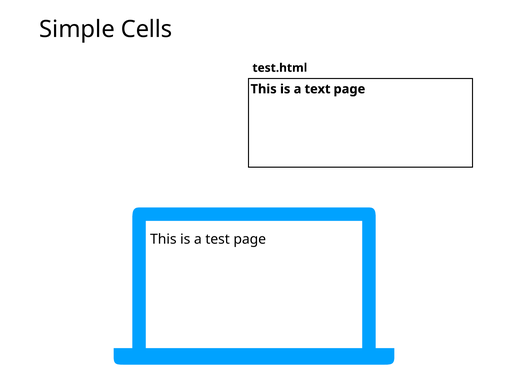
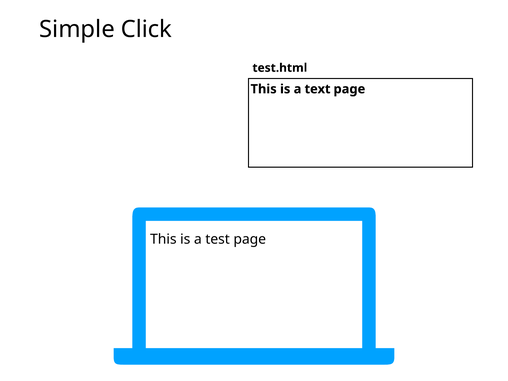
Cells: Cells -> Click (146, 29)
